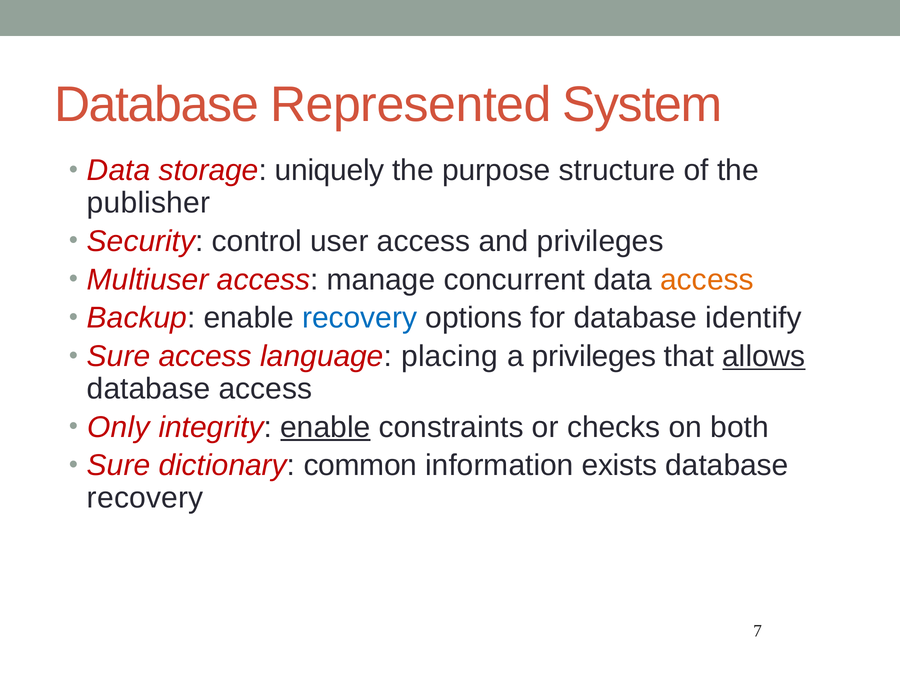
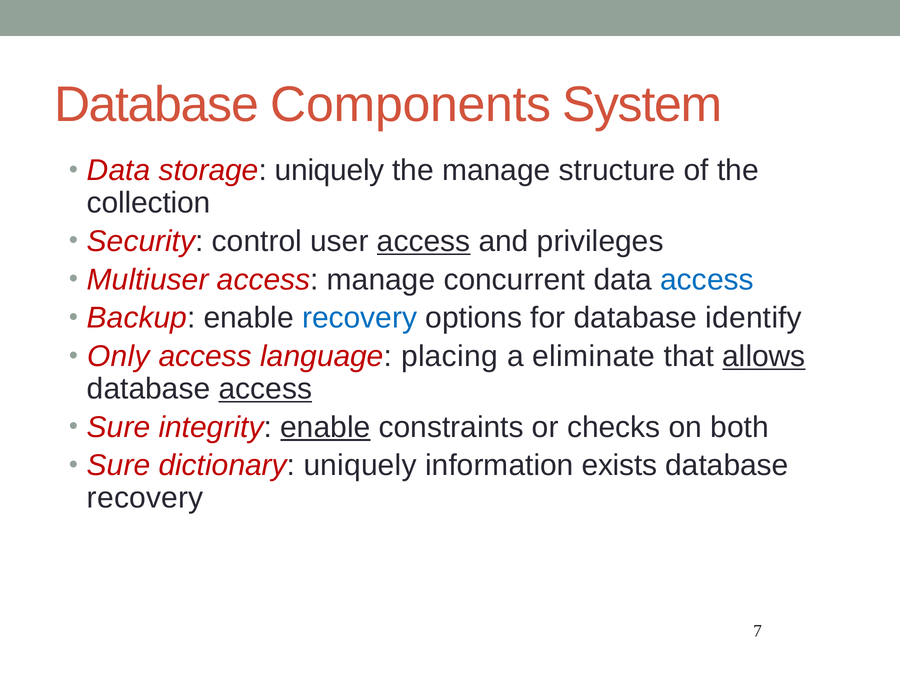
Represented: Represented -> Components (411, 105)
the purpose: purpose -> manage (496, 171)
publisher: publisher -> collection (149, 203)
access underline: none -> present (424, 241)
access colour: orange -> blue (707, 280)
Sure: Sure -> Only (119, 356)
a privileges: privileges -> eliminate (594, 356)
access underline: none -> present (265, 389)
Only: Only -> Sure (119, 427)
dictionary common: common -> uniquely (360, 466)
